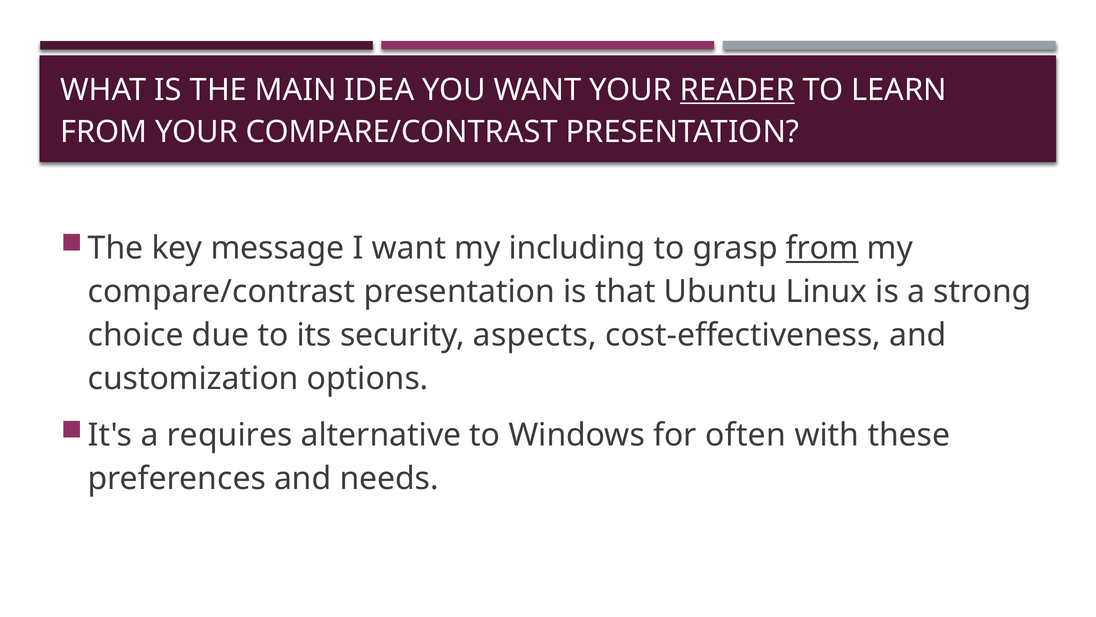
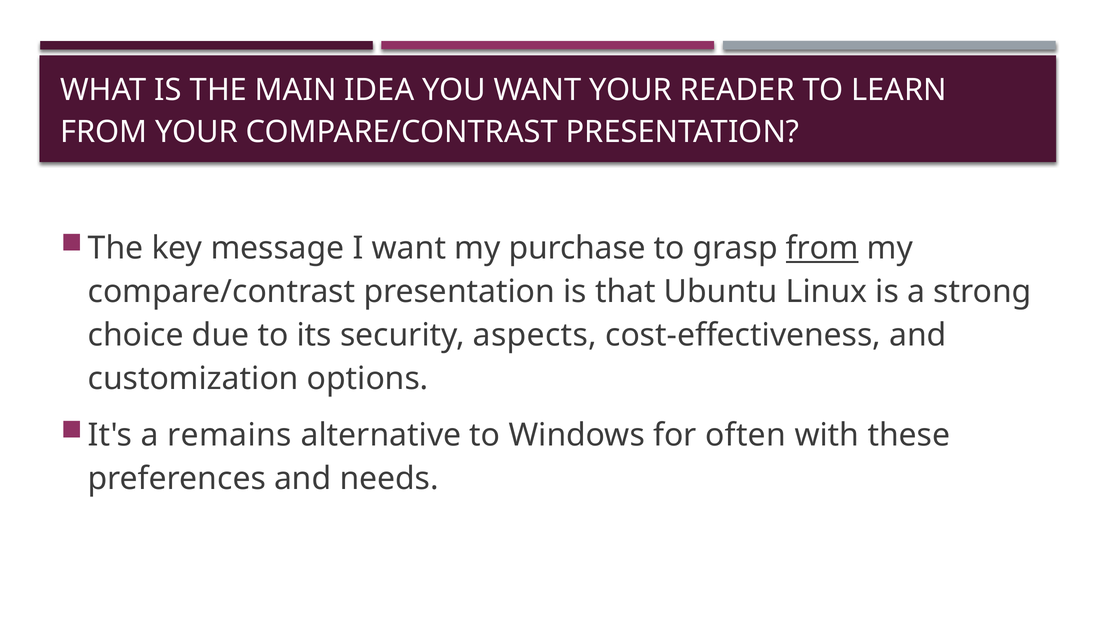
READER underline: present -> none (737, 90)
including: including -> purchase (577, 248)
requires: requires -> remains (229, 435)
